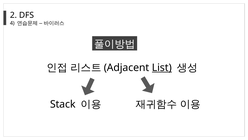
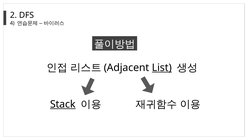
Stack underline: none -> present (63, 104)
